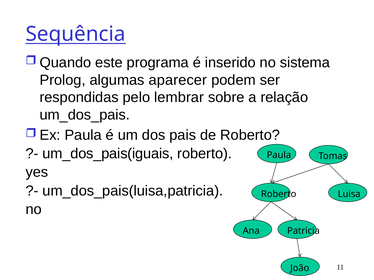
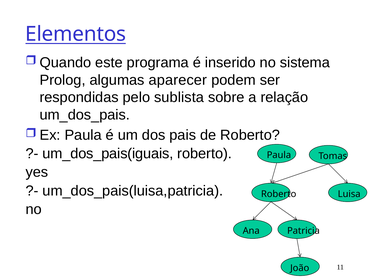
Sequência: Sequência -> Elementos (76, 34)
lembrar: lembrar -> sublista (179, 98)
